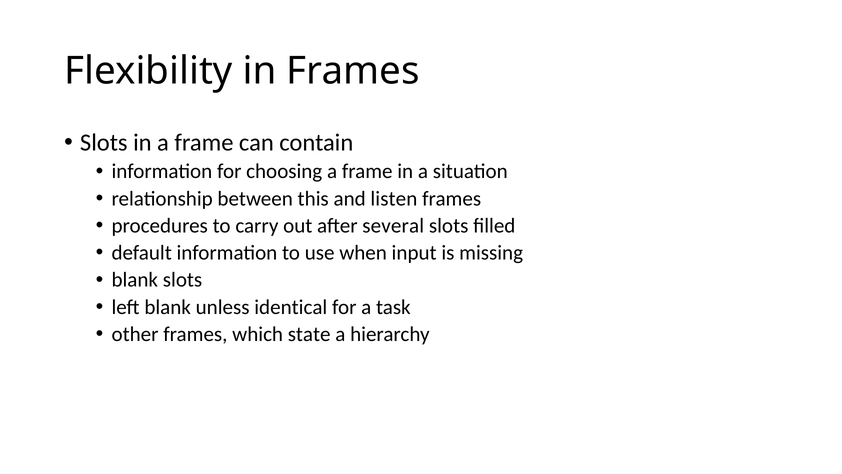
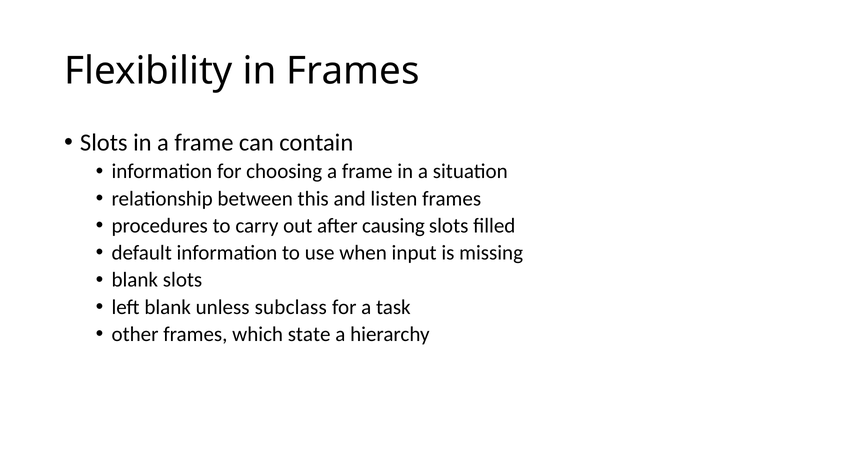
several: several -> causing (393, 226)
identical: identical -> subclass (291, 307)
